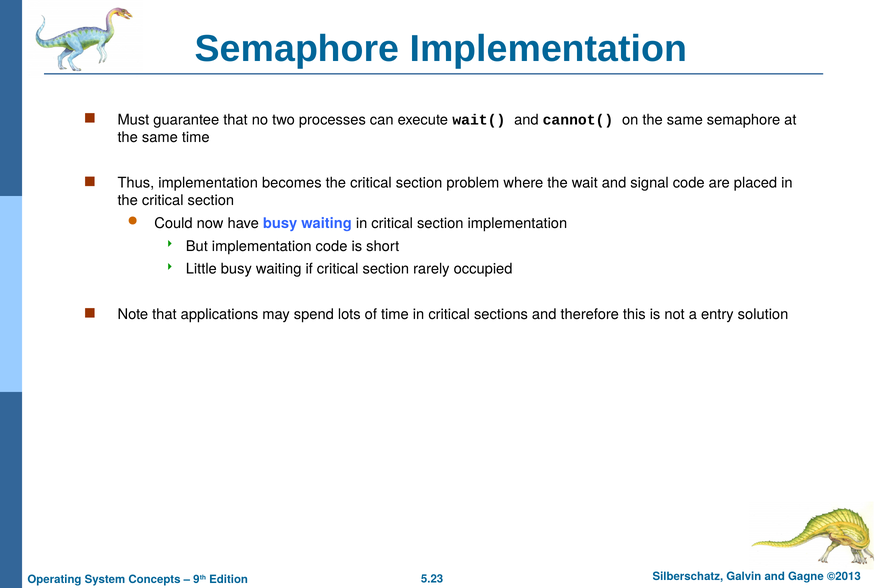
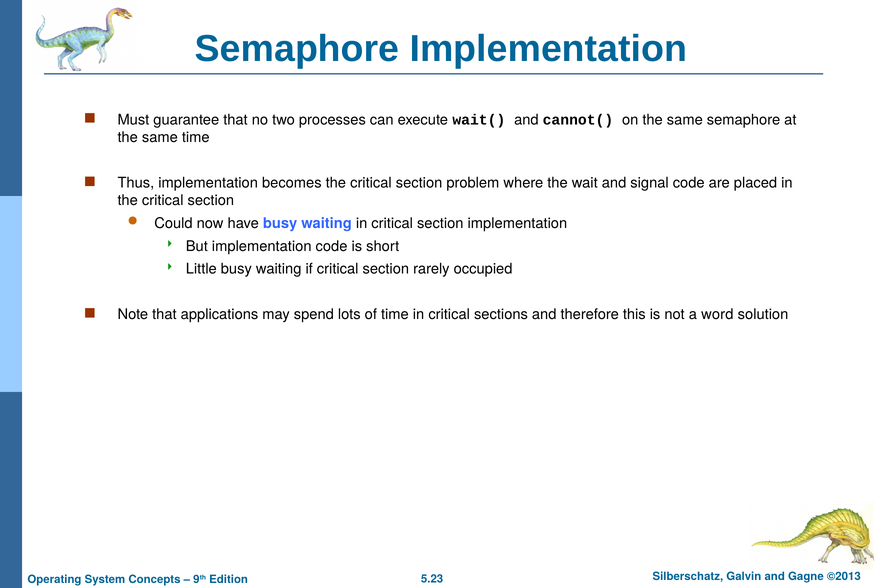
entry: entry -> word (717, 315)
